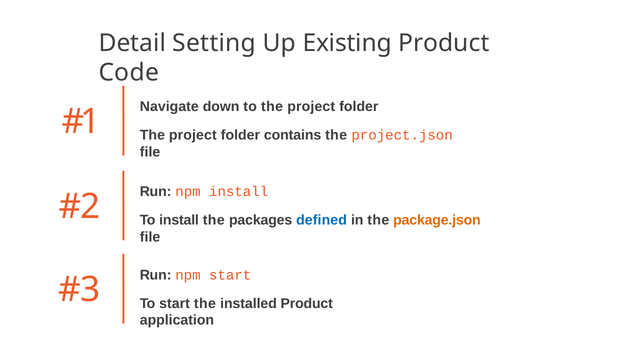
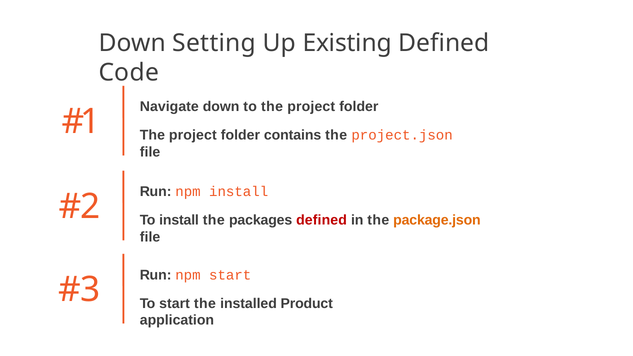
Detail: Detail -> Down (132, 43)
Existing Product: Product -> Defined (444, 43)
defined colour: blue -> red (322, 220)
